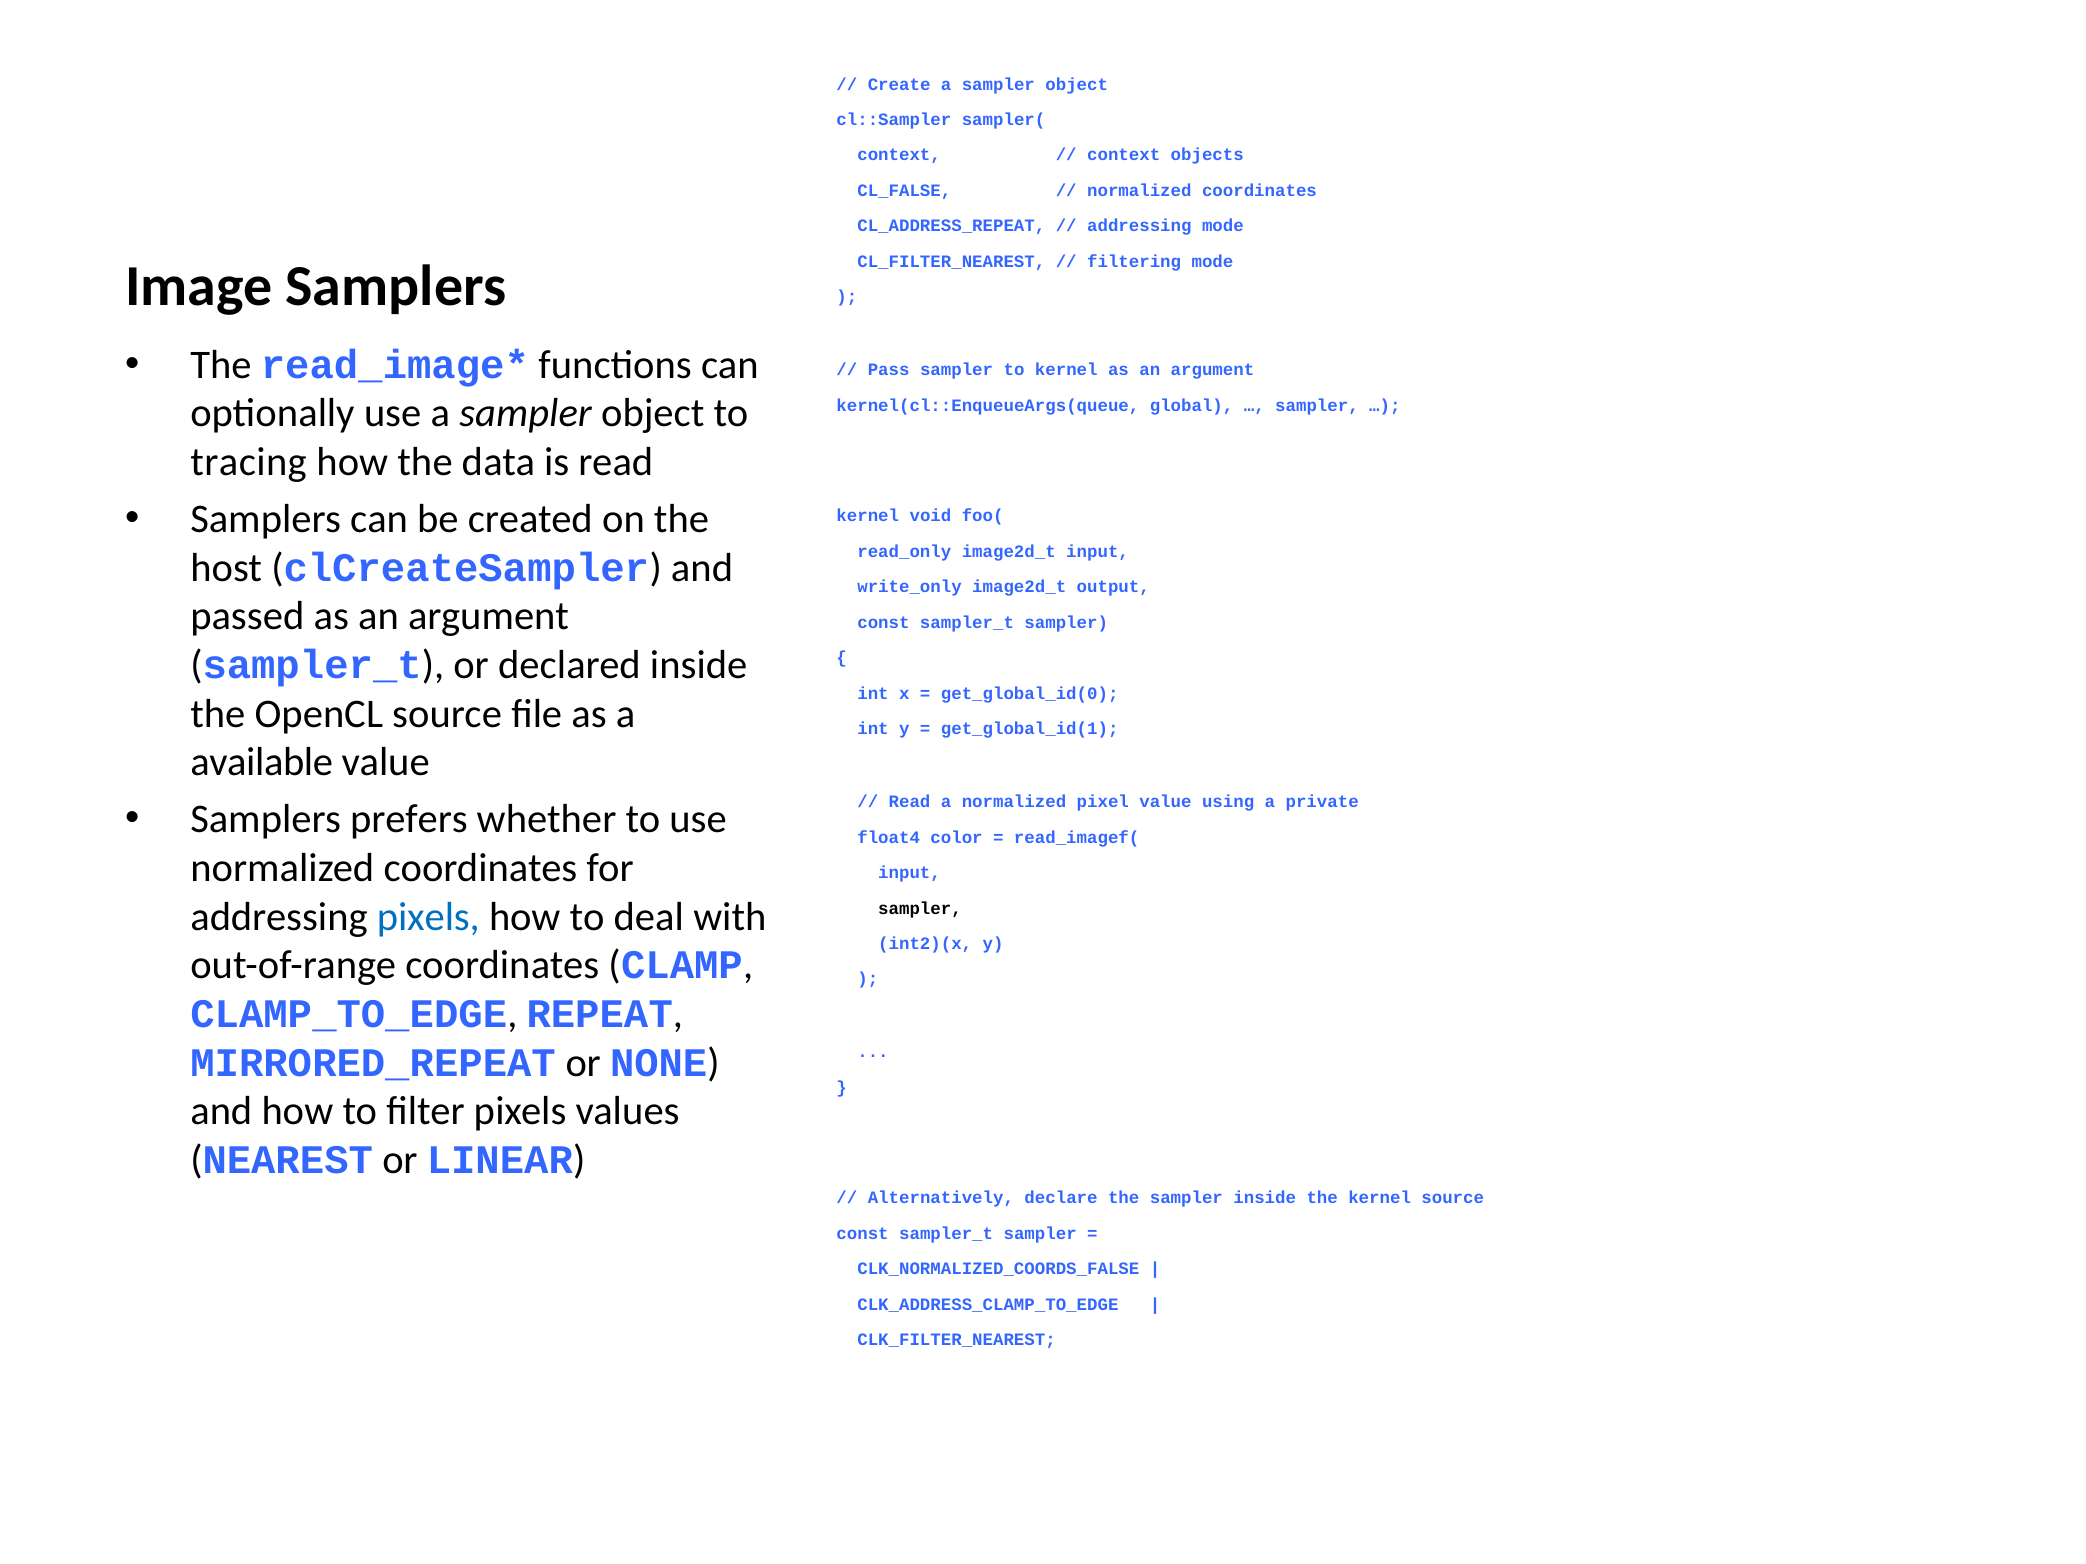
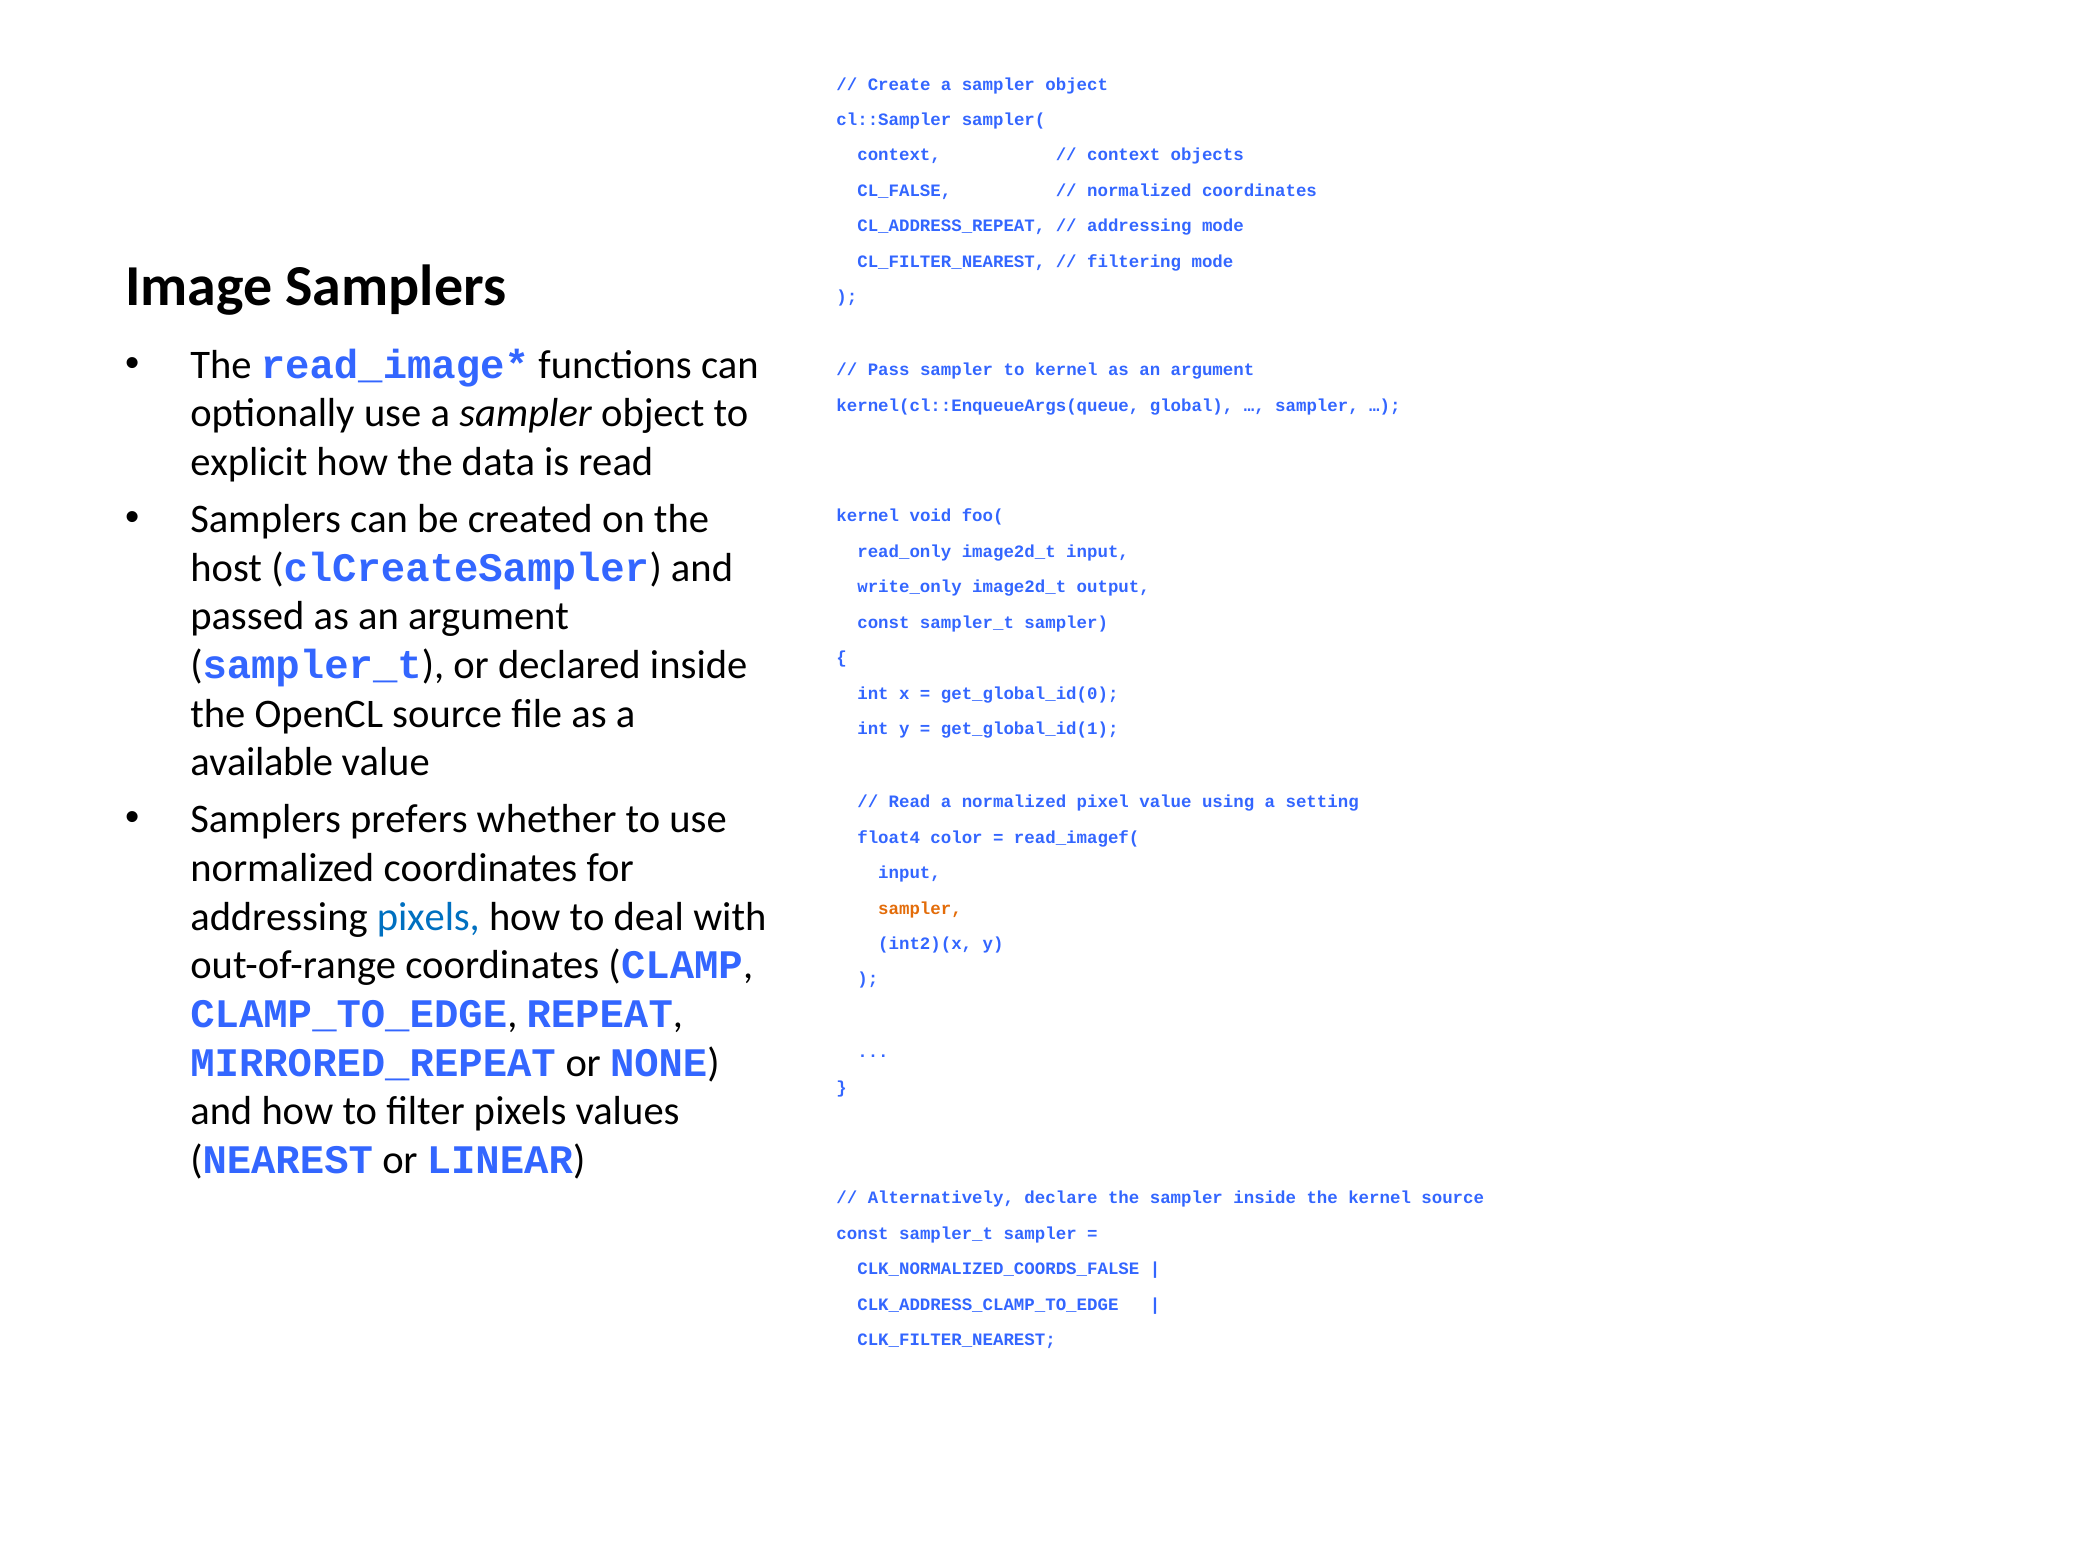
tracing: tracing -> explicit (249, 462)
private: private -> setting (1322, 802)
sampler colour: black -> orange (920, 909)
